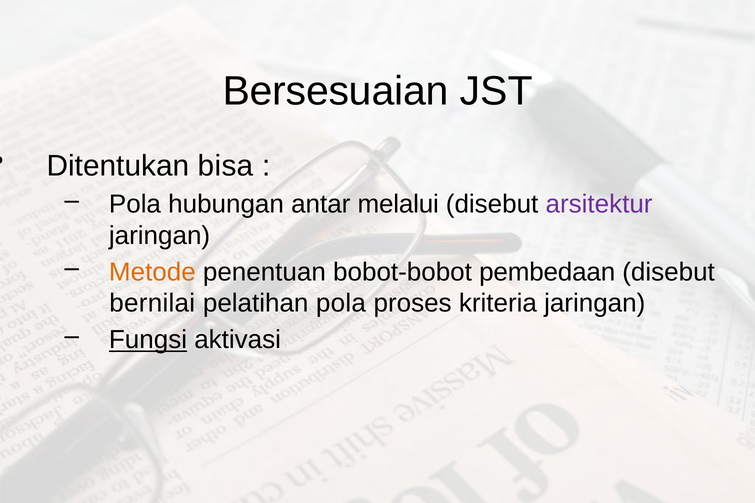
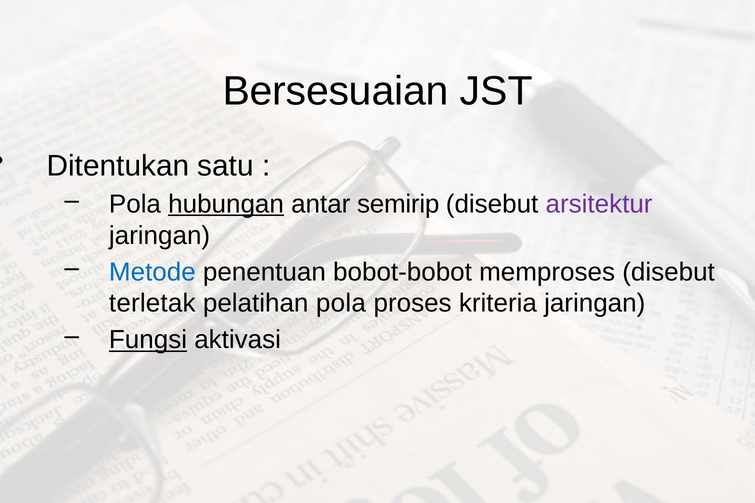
bisa: bisa -> satu (226, 166)
hubungan underline: none -> present (226, 204)
melalui: melalui -> semirip (398, 204)
Metode colour: orange -> blue (152, 272)
pembedaan: pembedaan -> memproses (547, 272)
bernilai: bernilai -> terletak (152, 304)
